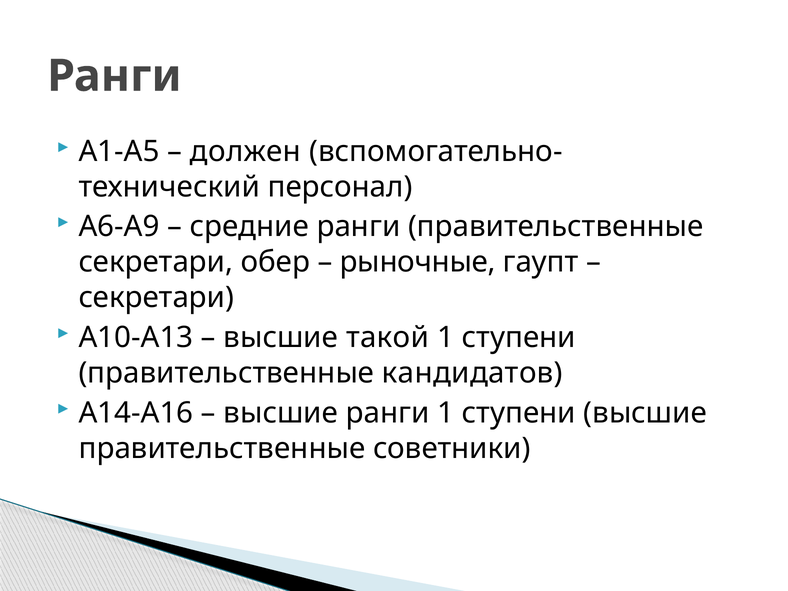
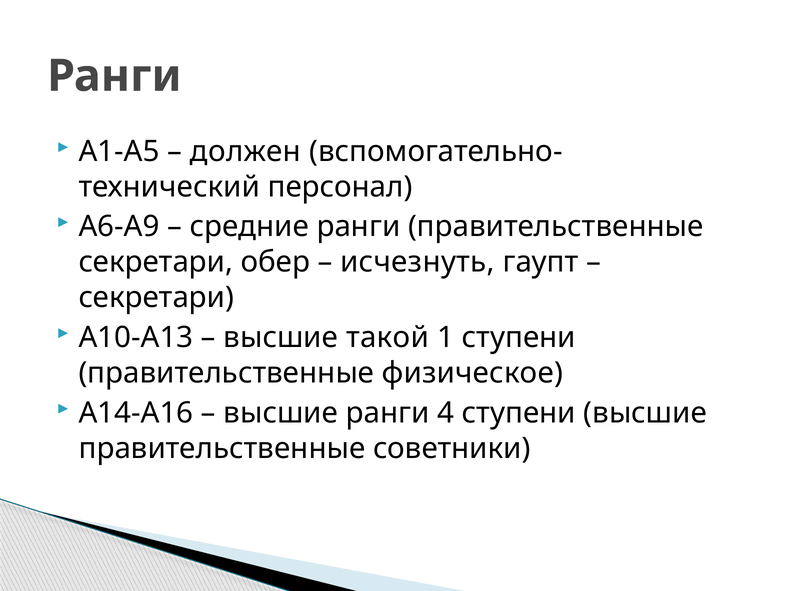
рыночные: рыночные -> исчезнуть (417, 262)
кандидатов: кандидатов -> физическое (472, 373)
ранги 1: 1 -> 4 (446, 413)
